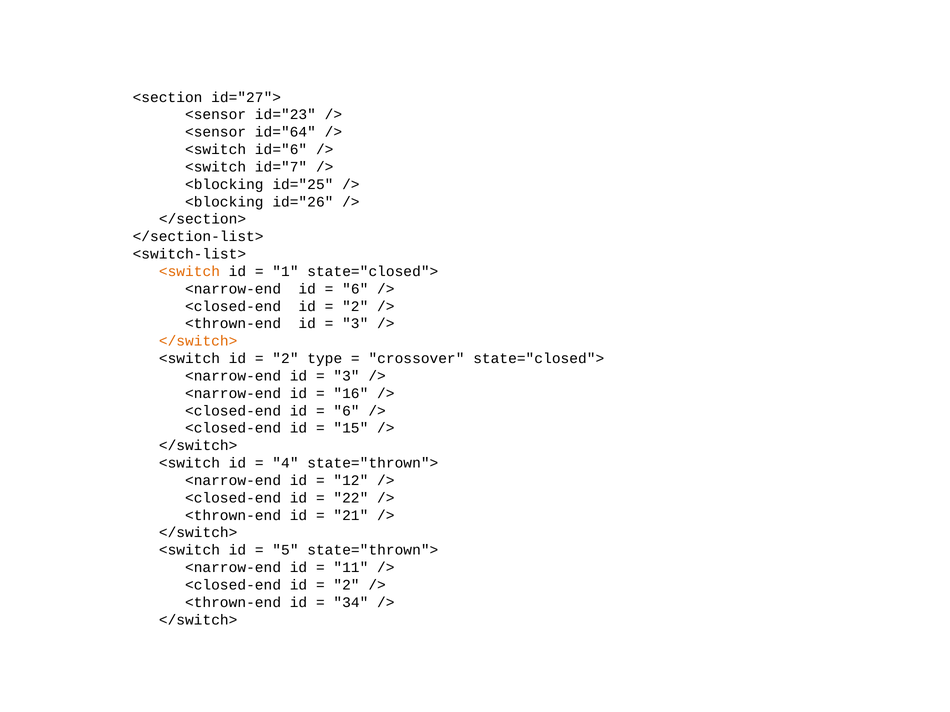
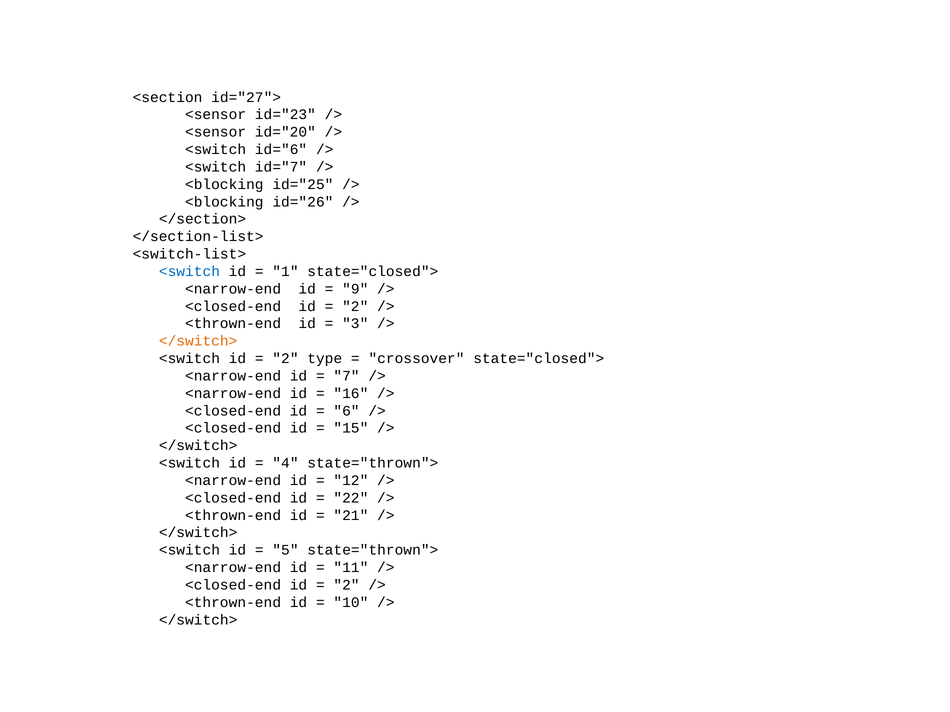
id="64: id="64 -> id="20 (285, 132)
<switch colour: orange -> blue (189, 272)
6: 6 -> 9 (355, 289)
3: 3 -> 7 (347, 376)
34: 34 -> 10 (351, 603)
